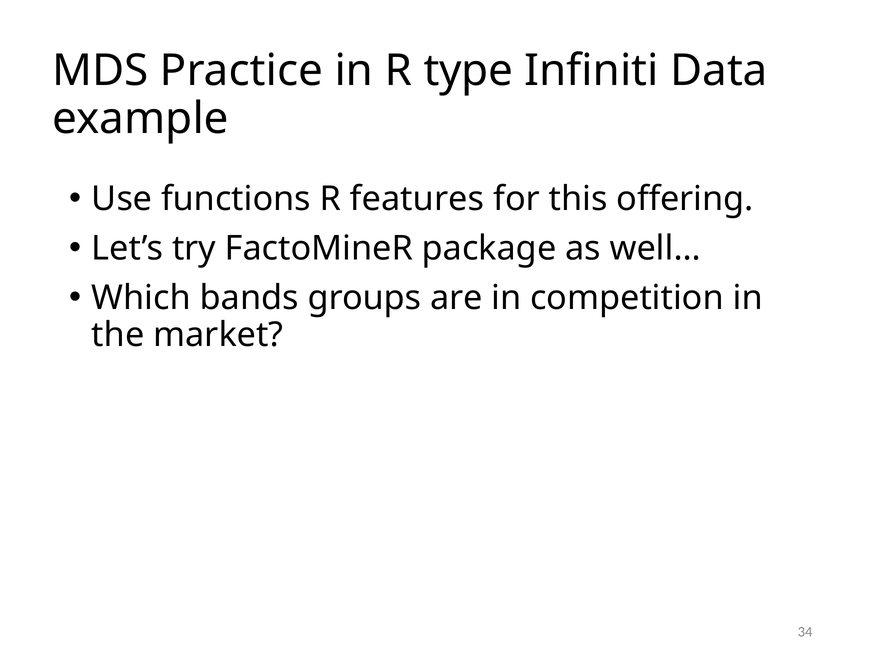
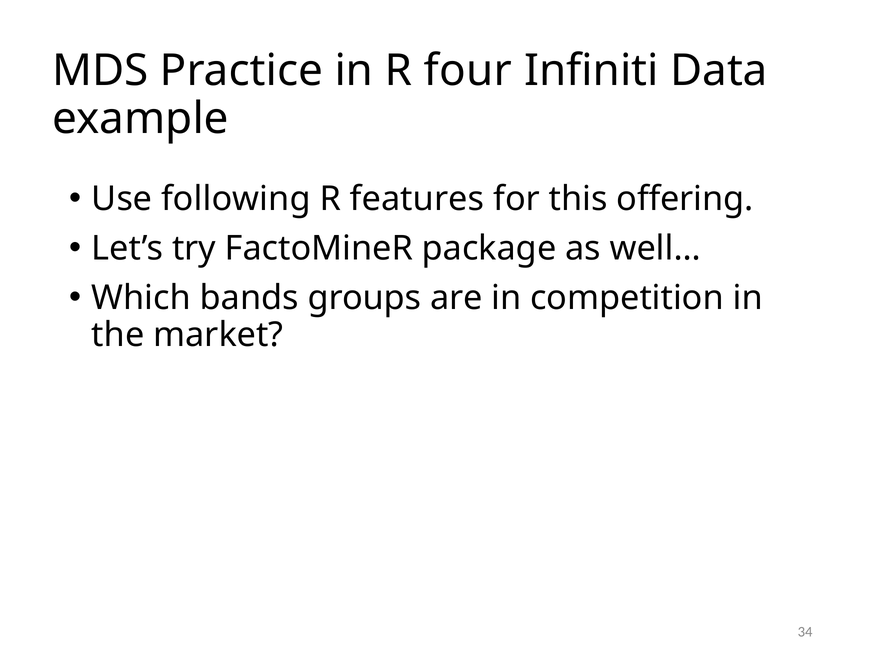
type: type -> four (468, 71)
functions: functions -> following (236, 199)
